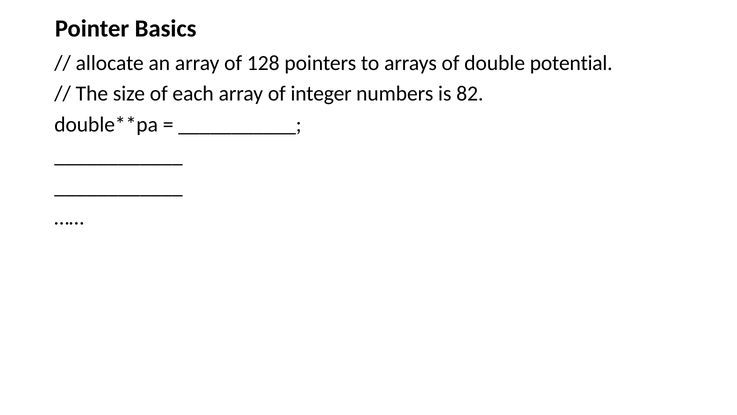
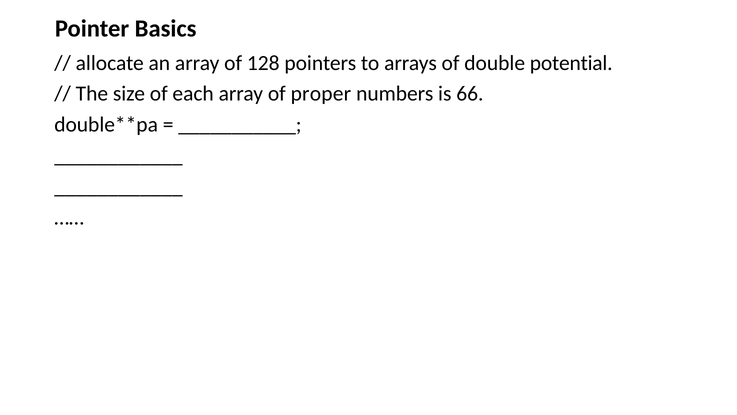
integer: integer -> proper (321, 94)
82: 82 -> 66 (470, 94)
